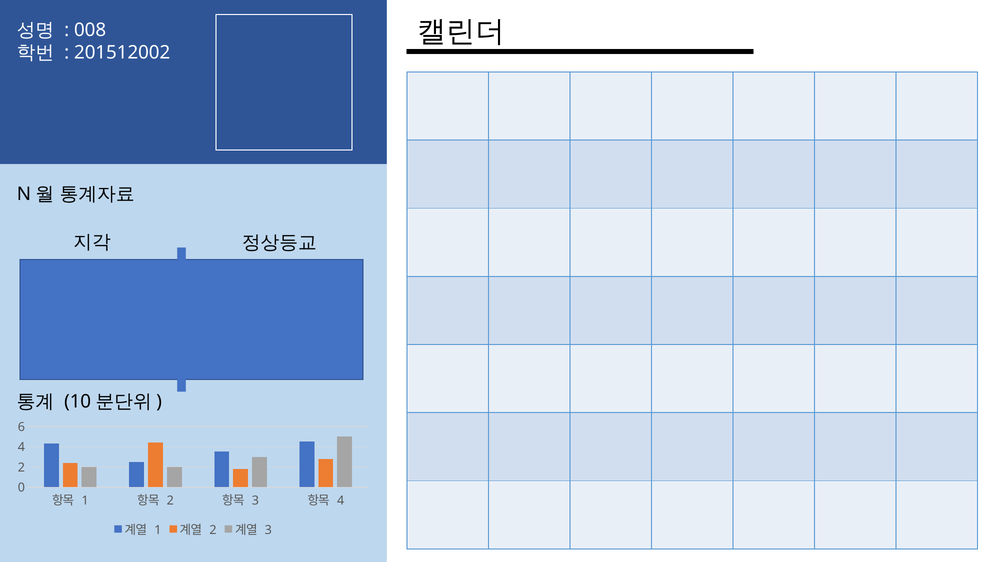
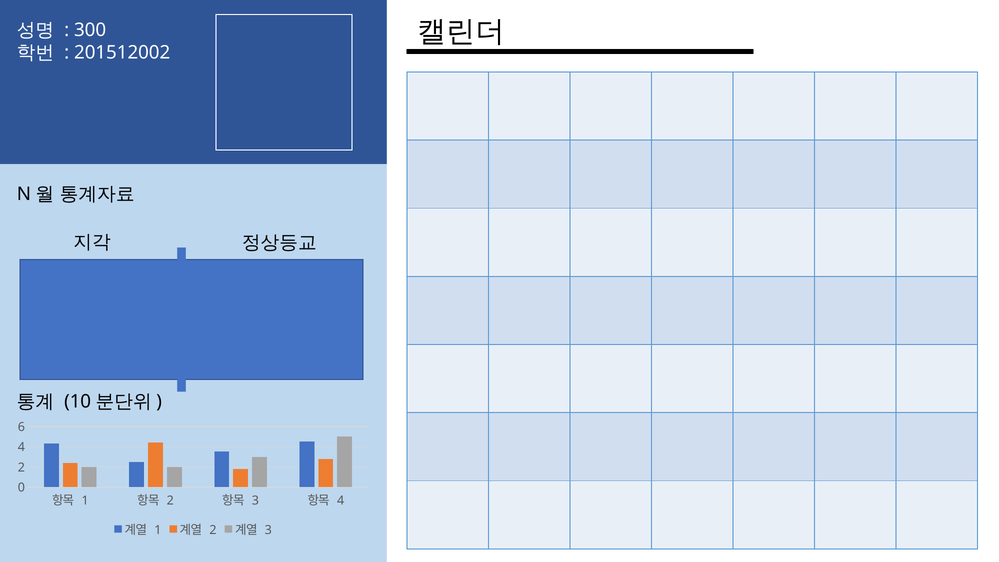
008: 008 -> 300 (90, 30)
